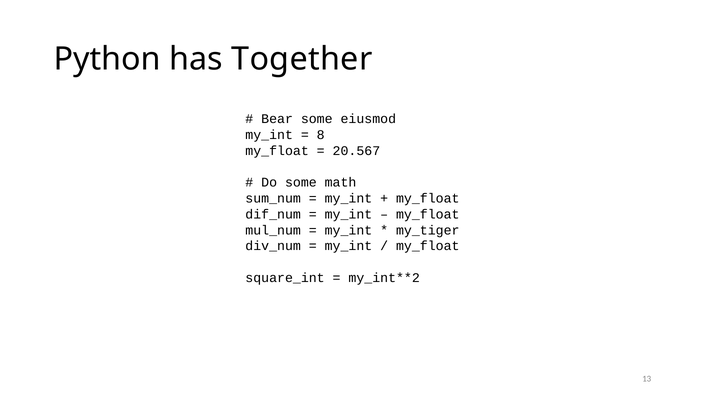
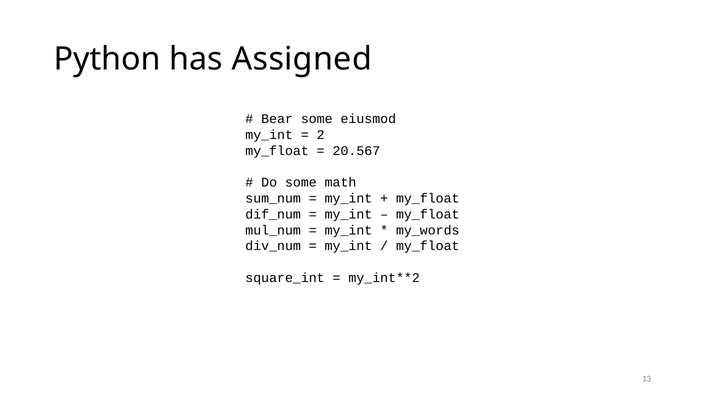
Together: Together -> Assigned (302, 59)
8: 8 -> 2 (321, 135)
my_tiger: my_tiger -> my_words (428, 230)
